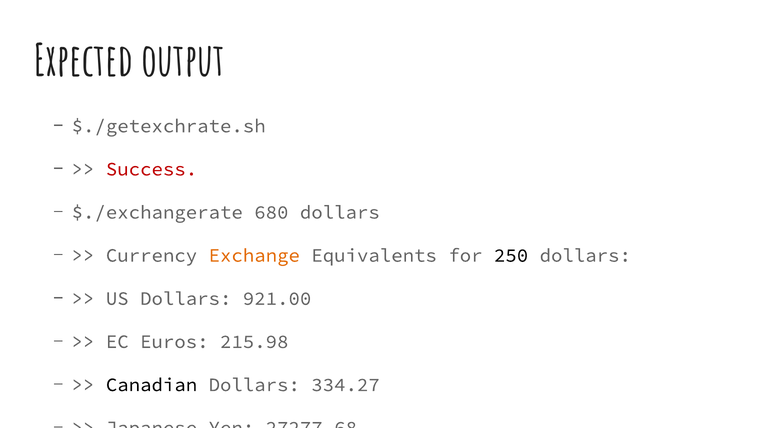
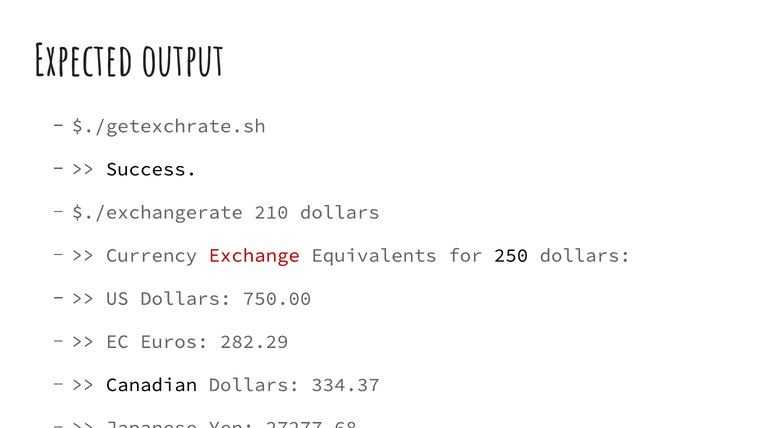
Success colour: red -> black (152, 169)
680: 680 -> 210 (271, 212)
Exchange colour: orange -> red (254, 255)
921.00: 921.00 -> 750.00 (277, 299)
215.98: 215.98 -> 282.29 (254, 342)
334.27: 334.27 -> 334.37 (346, 385)
